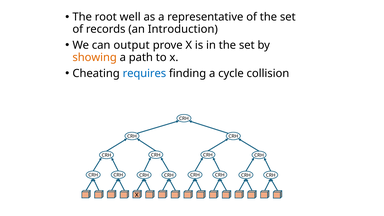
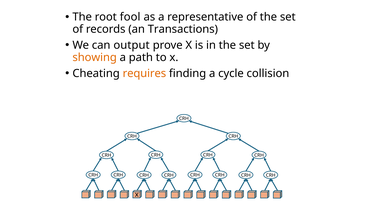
well: well -> fool (130, 17)
Introduction: Introduction -> Transactions (183, 29)
requires colour: blue -> orange (144, 73)
